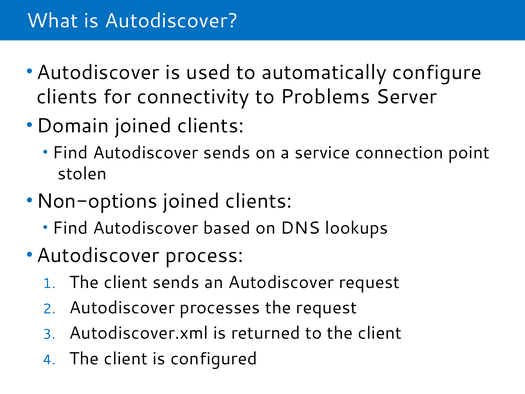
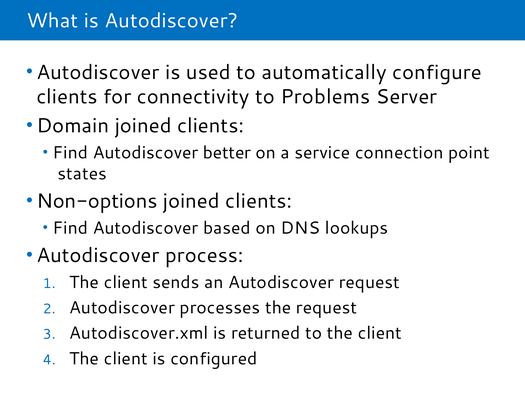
Autodiscover sends: sends -> better (227, 153)
stolen: stolen -> states (82, 174)
